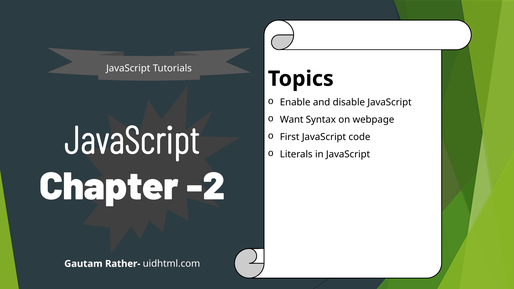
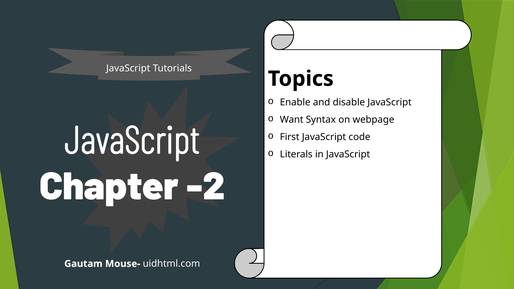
Rather-: Rather- -> Mouse- (123, 264)
